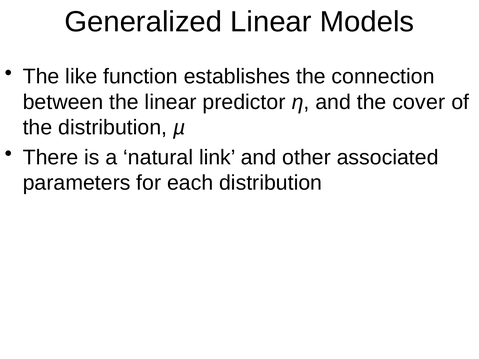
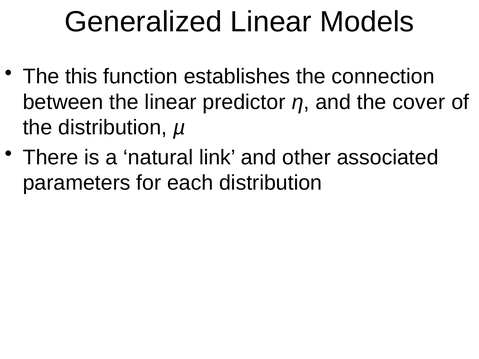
like: like -> this (81, 77)
